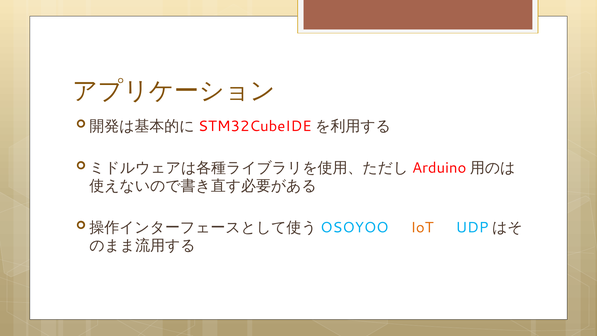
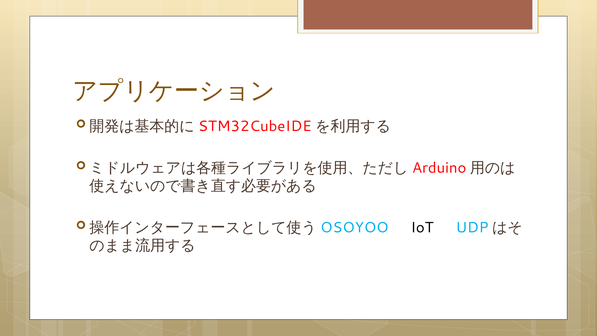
IoT colour: orange -> black (422, 227)
